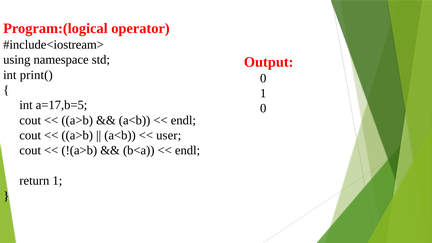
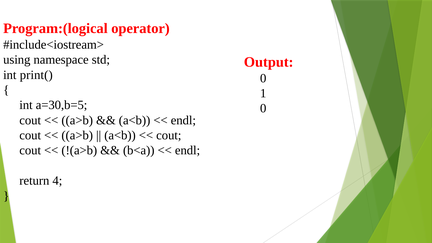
a=17,b=5: a=17,b=5 -> a=30,b=5 (62, 105)
user: user -> cout (169, 135)
return 1: 1 -> 4 (57, 181)
